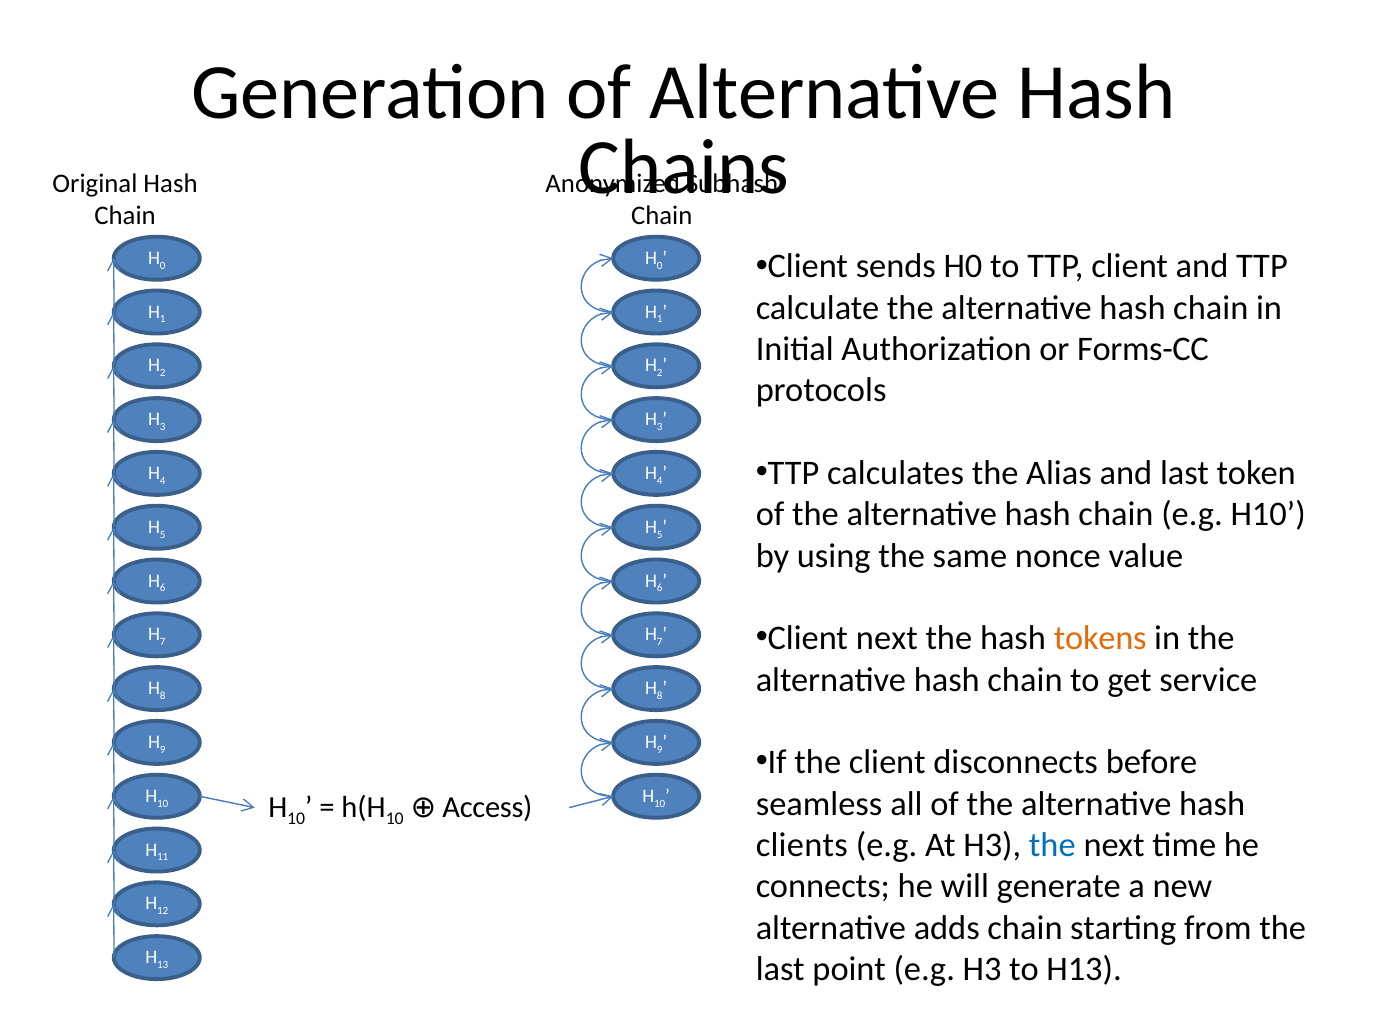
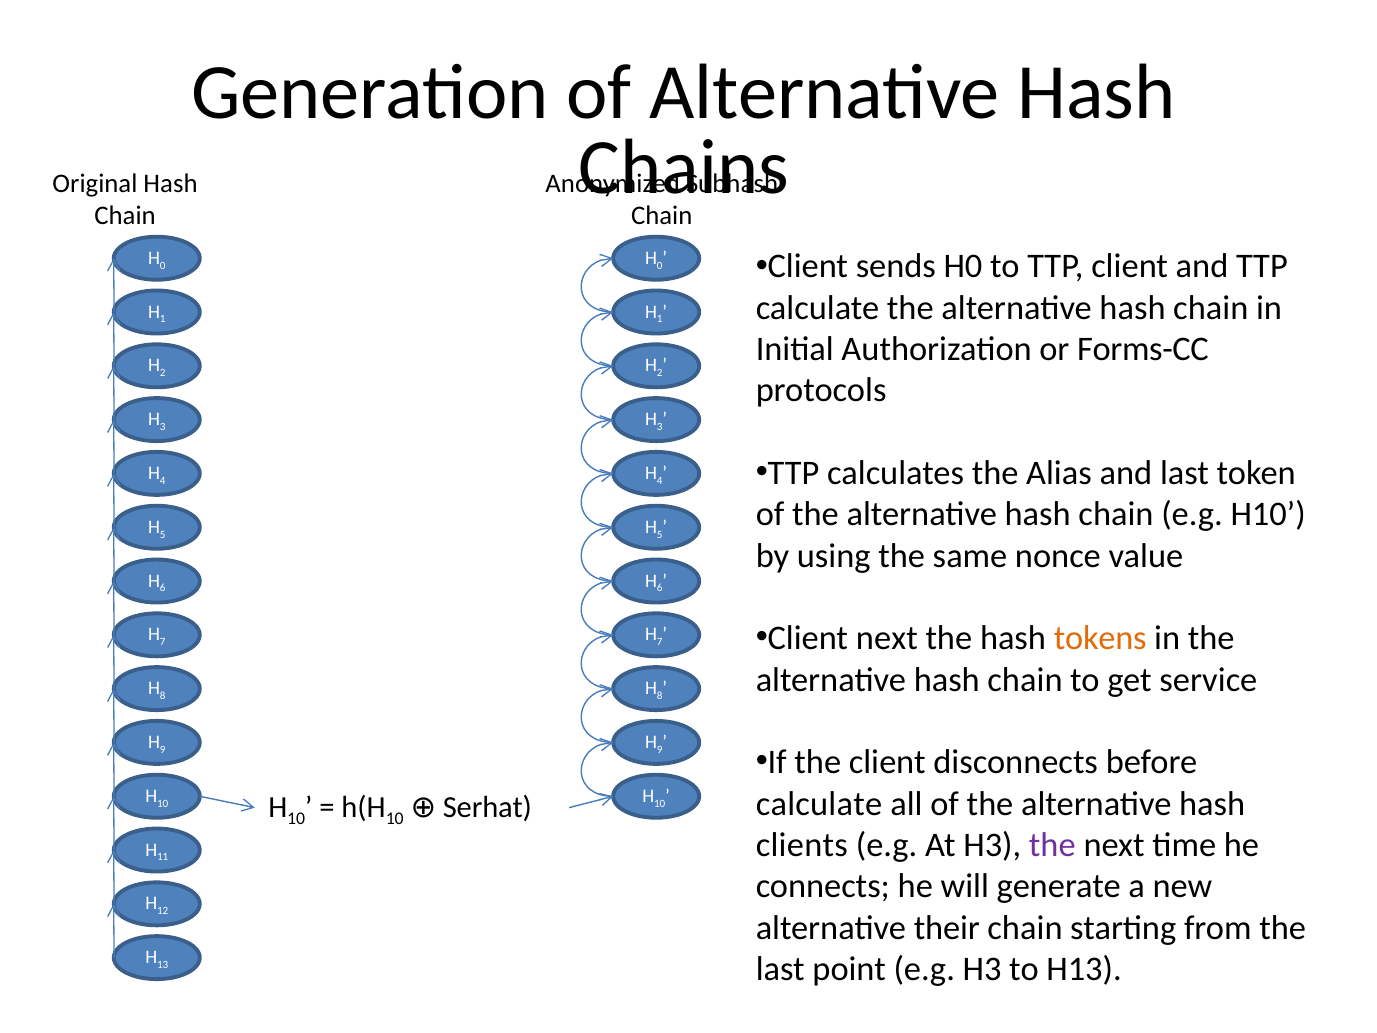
seamless: seamless -> calculate (819, 804)
Access: Access -> Serhat (487, 807)
the colour: blue -> purple (1052, 845)
adds: adds -> their (947, 927)
